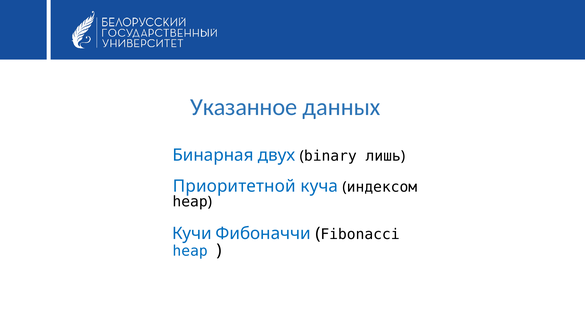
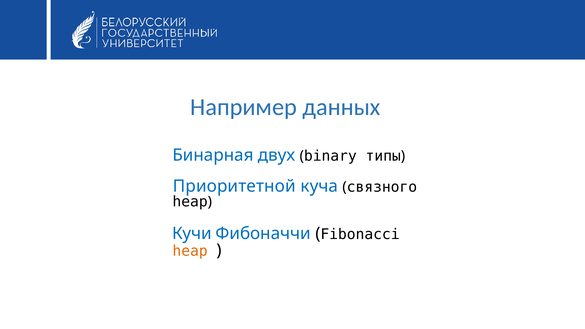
Указанное: Указанное -> Например (244, 107)
лишь: лишь -> типы (383, 156)
индекcом: индекcом -> связного (382, 187)
heap colour: blue -> orange (190, 251)
